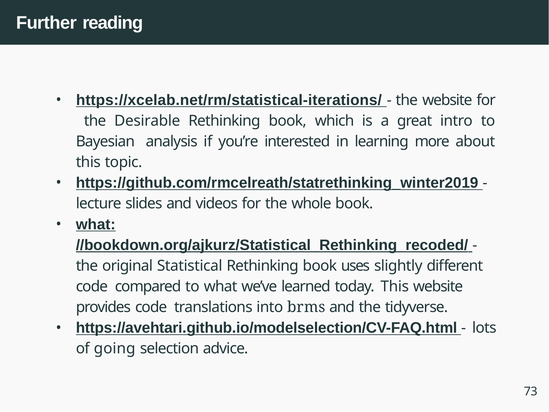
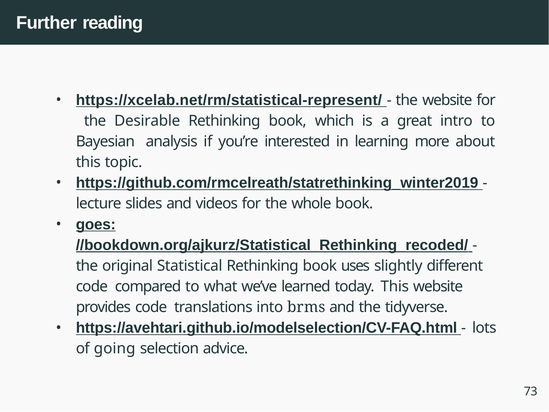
https://xcelab.net/rm/statistical-iterations/: https://xcelab.net/rm/statistical-iterations/ -> https://xcelab.net/rm/statistical-represent/ (229, 100)
what: what -> goes (96, 224)
